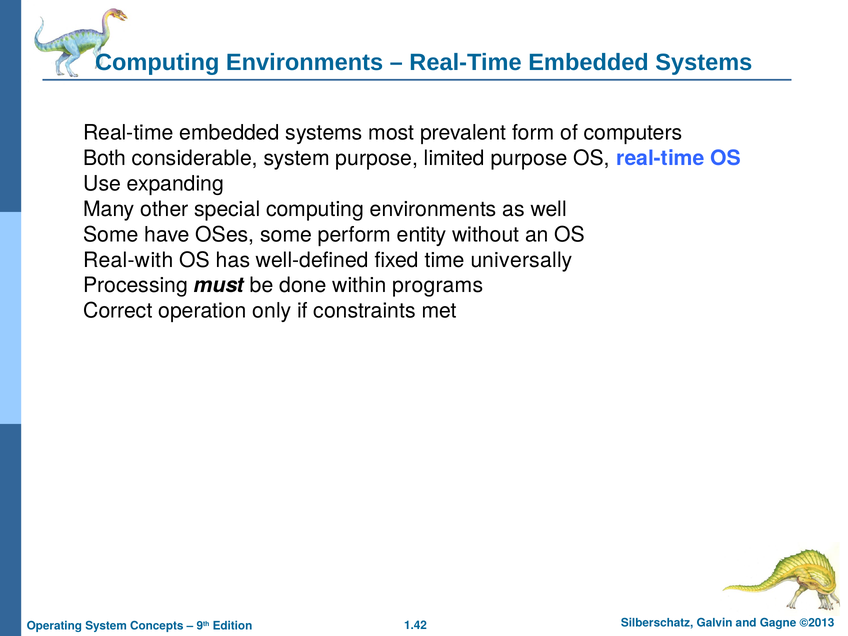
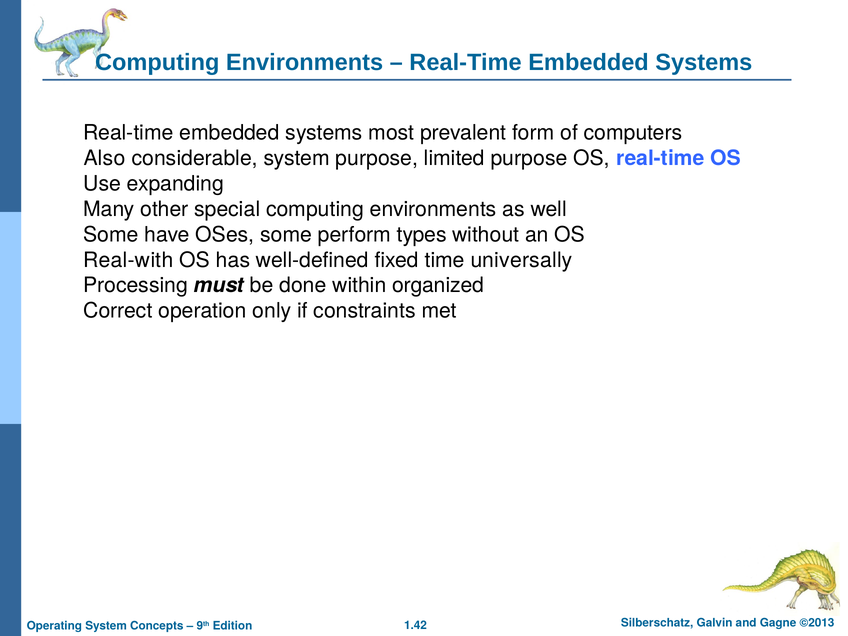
Both: Both -> Also (105, 158)
entity: entity -> types (422, 235)
programs: programs -> organized (438, 285)
